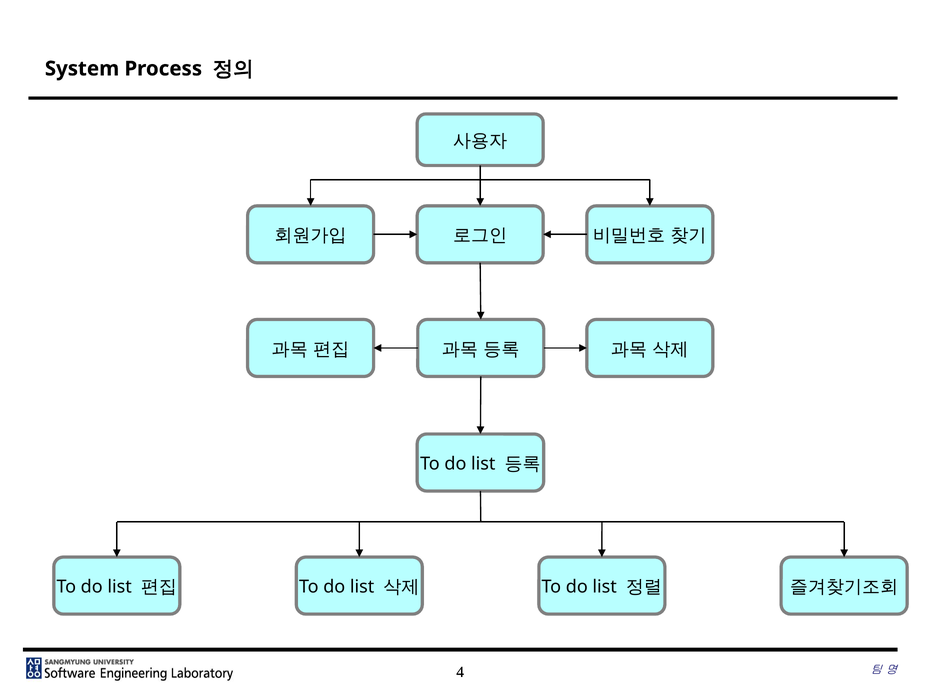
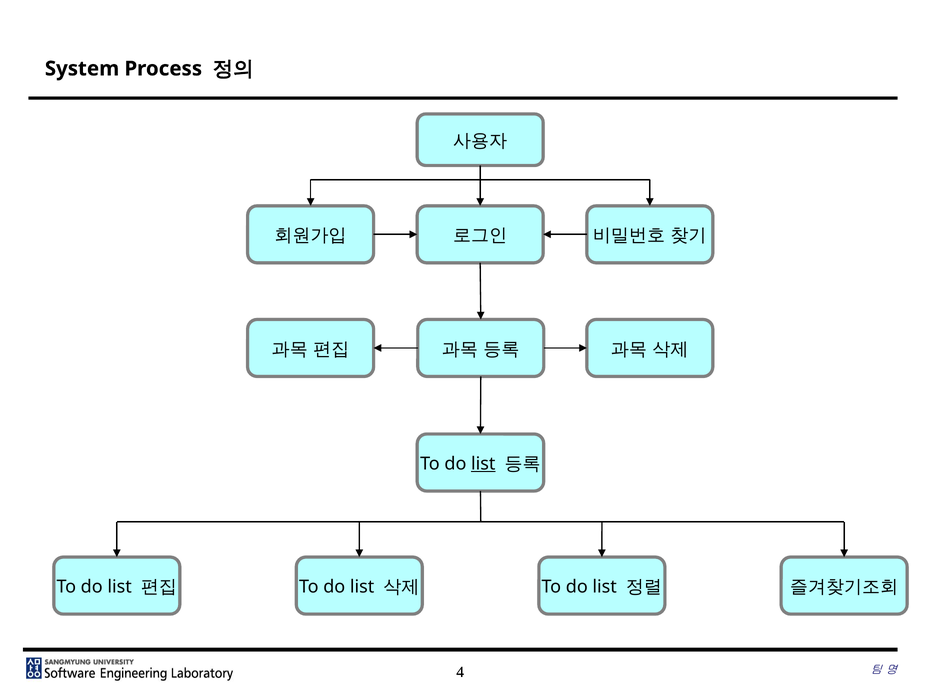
list underline: none -> present (483, 464)
